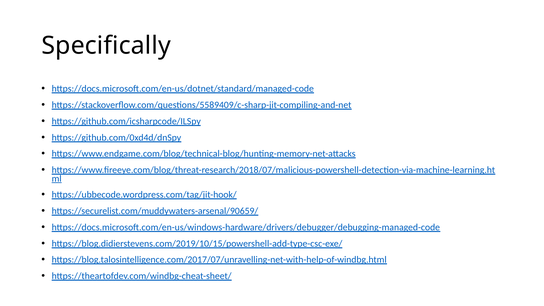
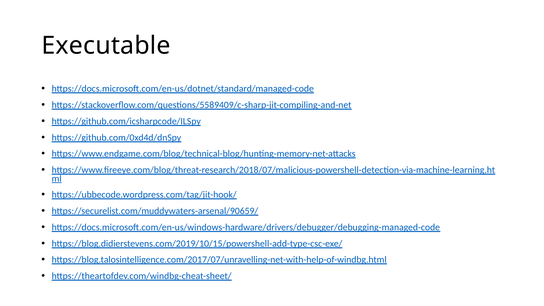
Specifically: Specifically -> Executable (106, 46)
